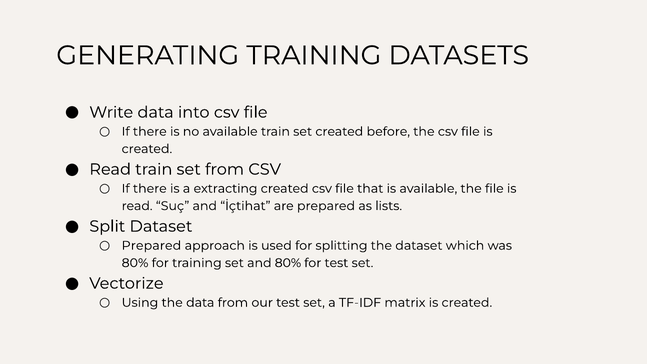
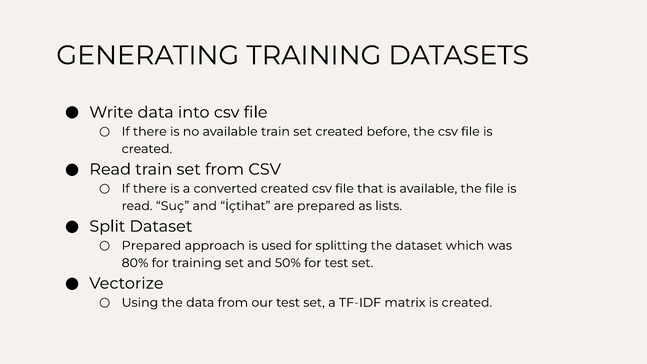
extracting: extracting -> converted (226, 189)
and 80%: 80% -> 50% (288, 263)
